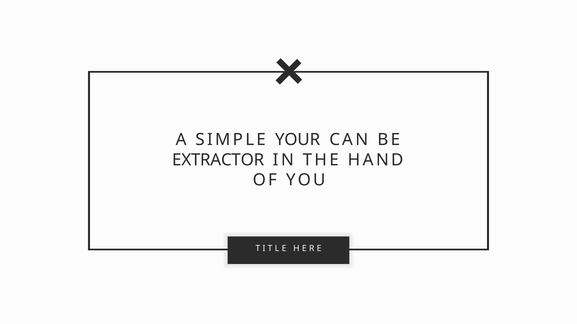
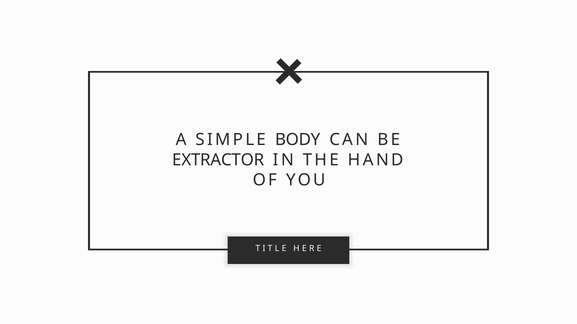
YOUR: YOUR -> BODY (298, 140)
